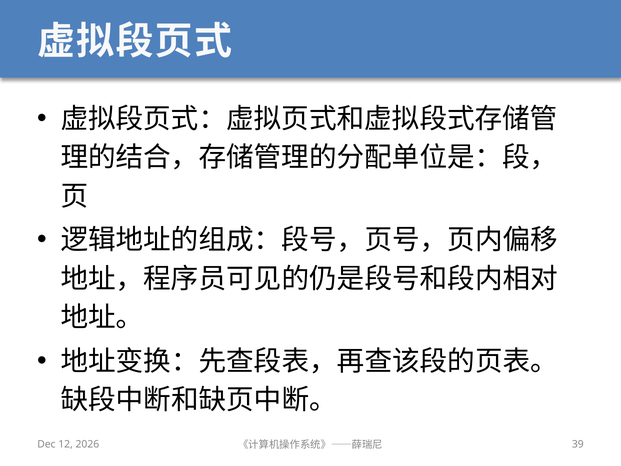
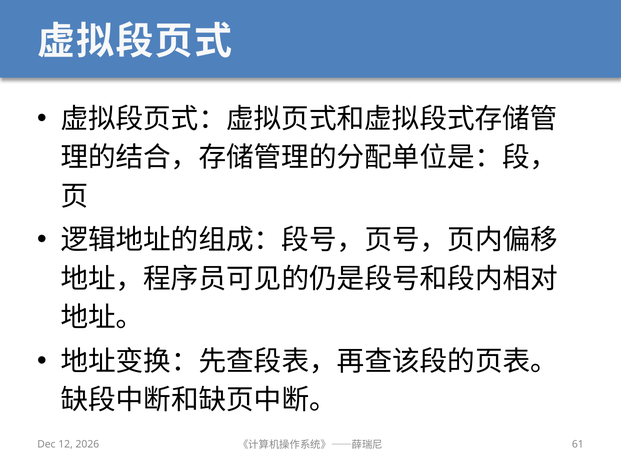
39: 39 -> 61 (578, 444)
